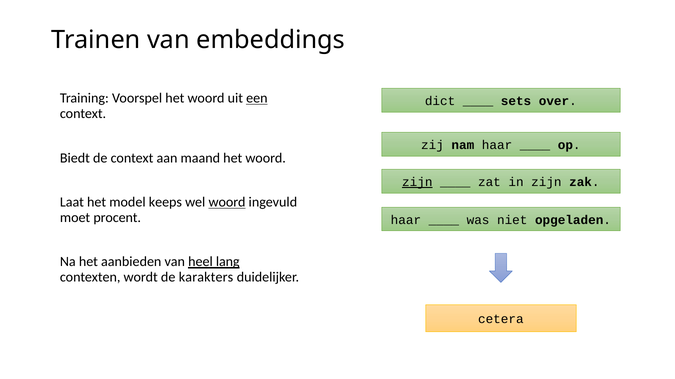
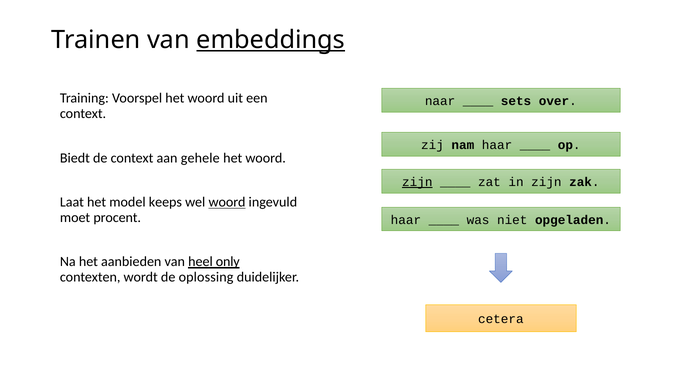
embeddings underline: none -> present (271, 40)
een underline: present -> none (257, 98)
dict: dict -> naar (440, 101)
maand: maand -> gehele (200, 158)
lang: lang -> only (228, 262)
karakters: karakters -> oplossing (206, 278)
